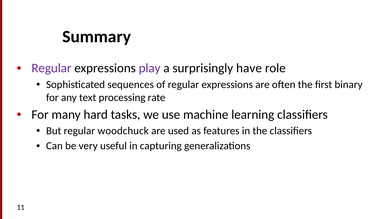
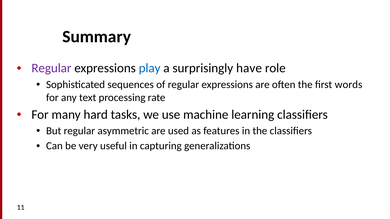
play colour: purple -> blue (150, 68)
binary: binary -> words (349, 85)
woodchuck: woodchuck -> asymmetric (123, 131)
